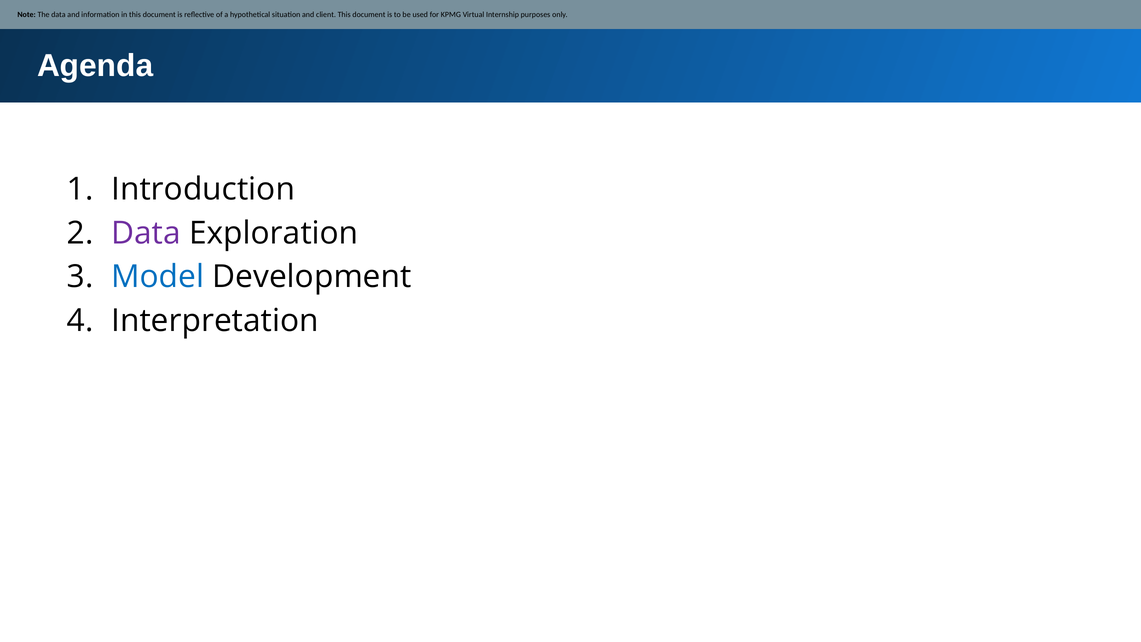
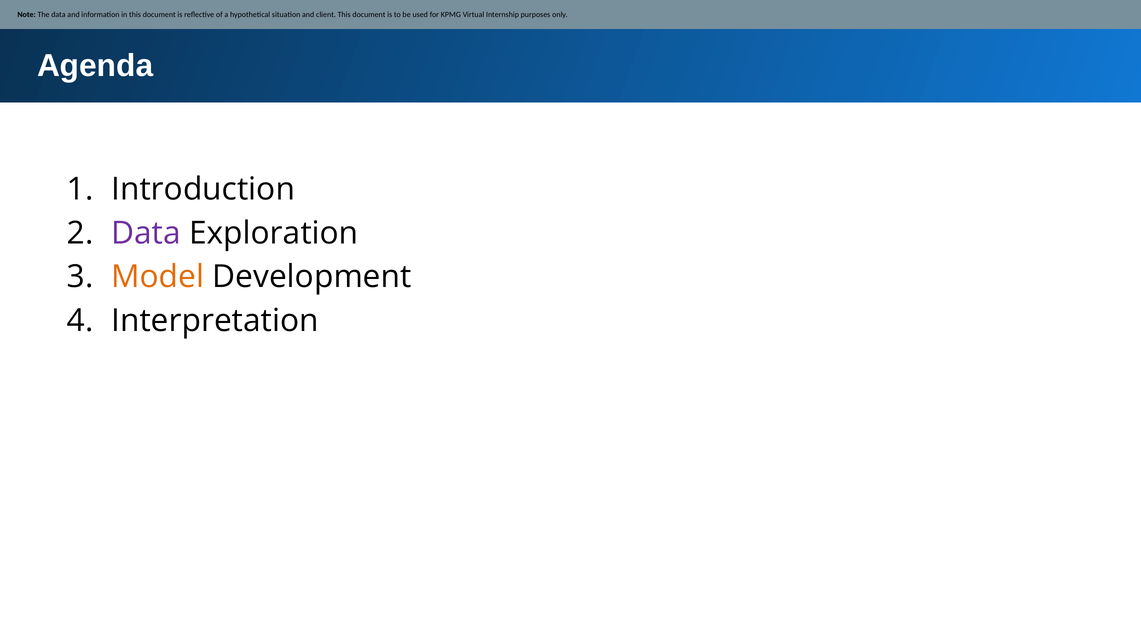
Model colour: blue -> orange (158, 277)
